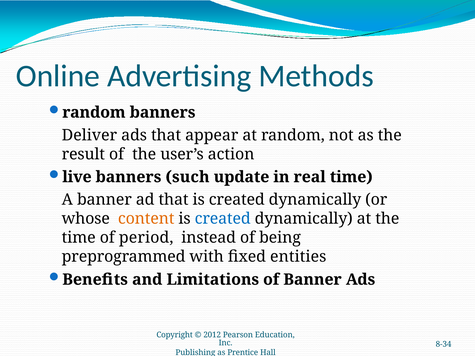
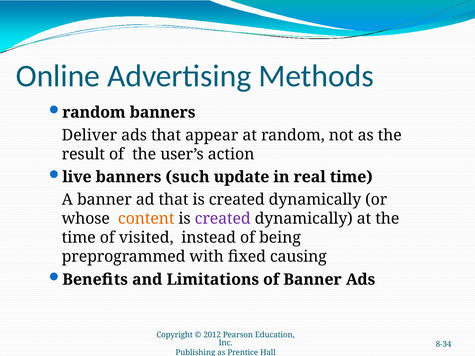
created colour: blue -> purple (223, 219)
period: period -> visited (146, 238)
entities: entities -> causing (298, 257)
